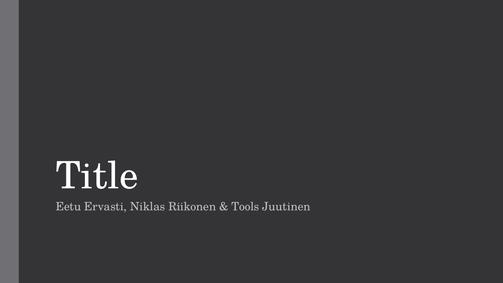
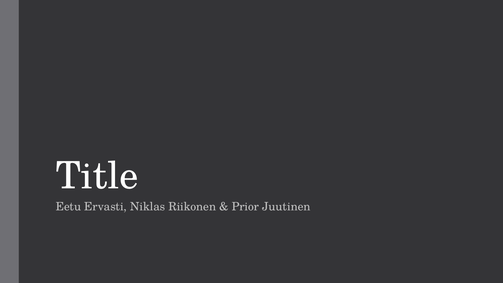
Tools: Tools -> Prior (245, 207)
